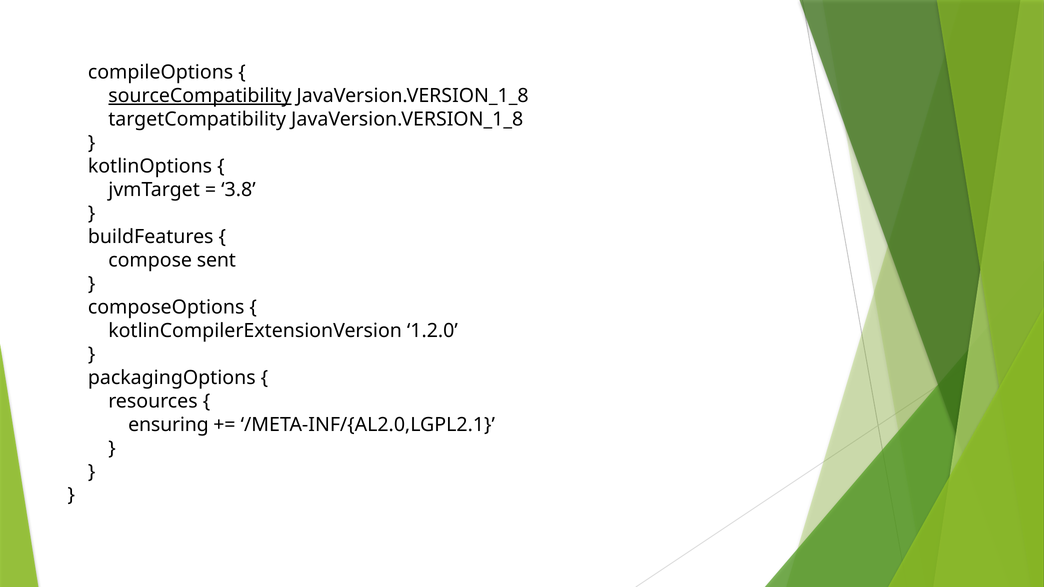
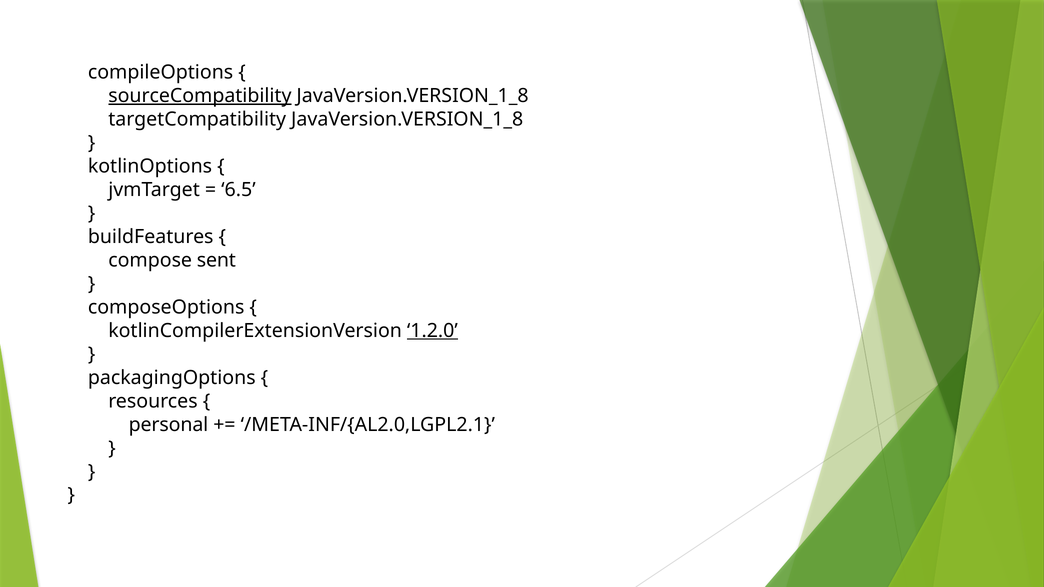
3.8: 3.8 -> 6.5 (238, 190)
1.2.0 underline: none -> present (432, 331)
ensuring: ensuring -> personal (168, 425)
